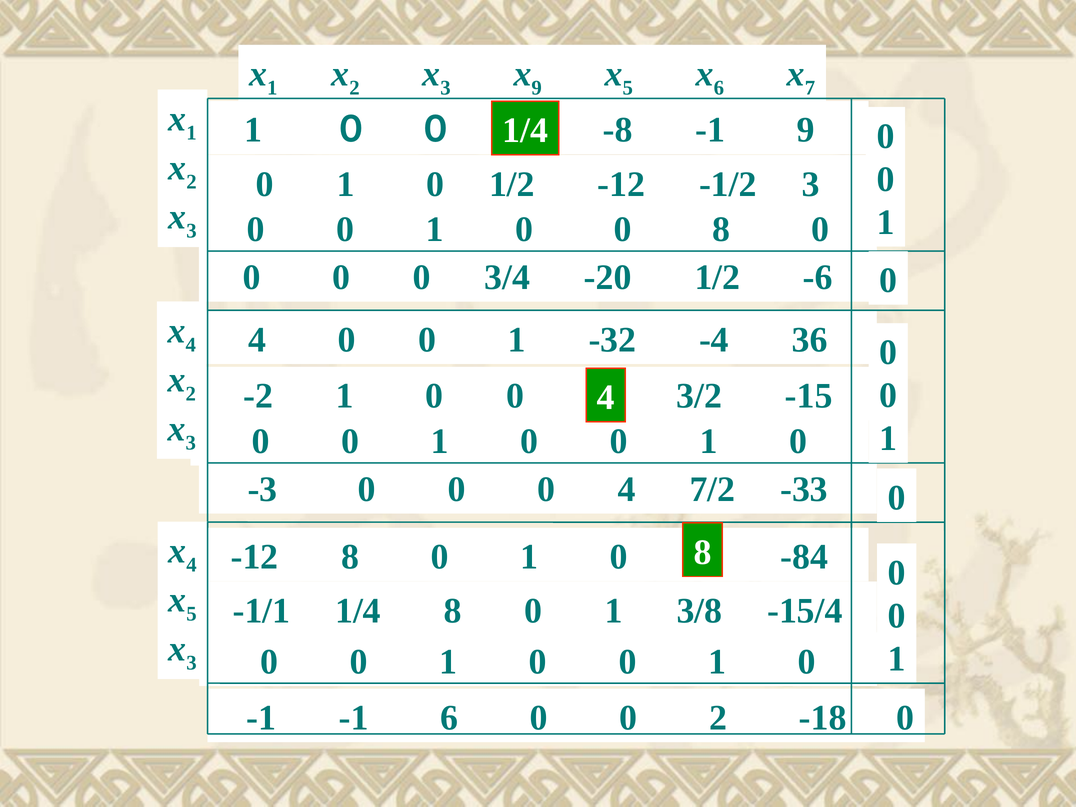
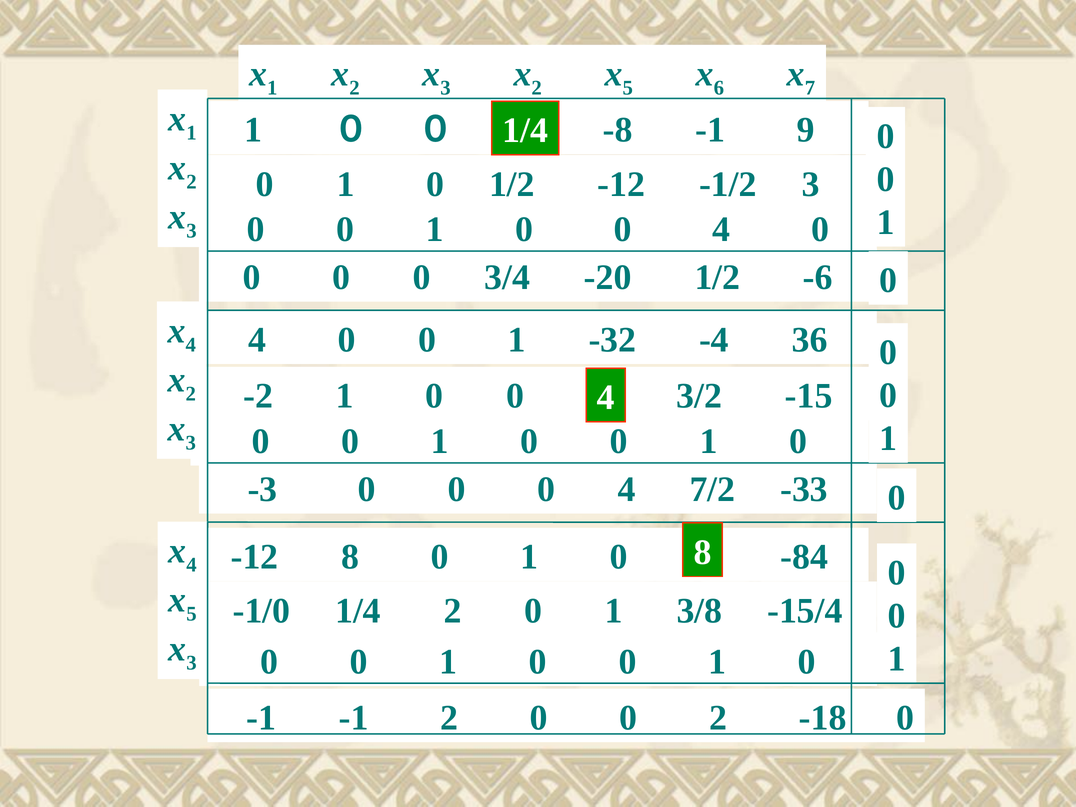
9: 9 -> 2 (537, 88)
8: 8 -> 4 (721, 229)
-1/1: -1/1 -> -1/0 (261, 611)
1/4 8: 8 -> 2 (453, 611)
-1 6: 6 -> 2 (449, 718)
